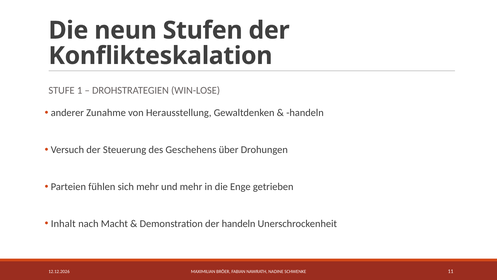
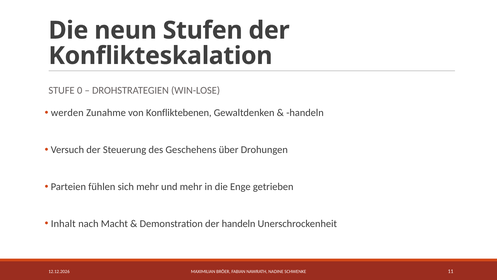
1: 1 -> 0 (80, 90)
anderer: anderer -> werden (67, 113)
Herausstellung: Herausstellung -> Konfliktebenen (179, 113)
